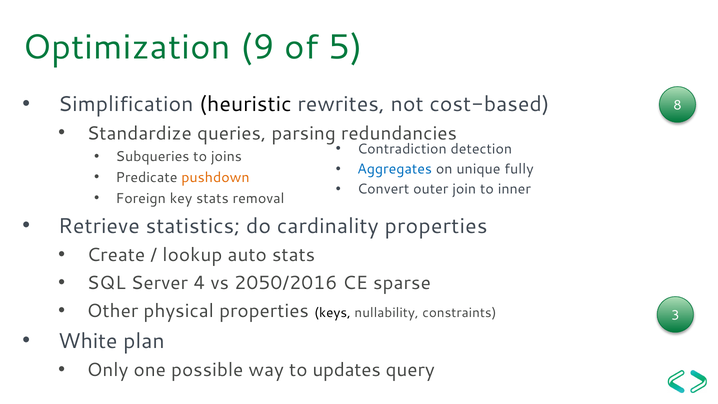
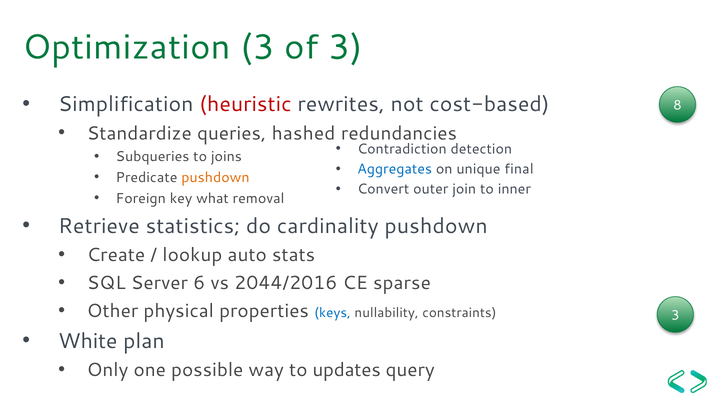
Optimization 9: 9 -> 3 (258, 47)
of 5: 5 -> 3 (346, 47)
heuristic colour: black -> red (245, 104)
parsing: parsing -> hashed (304, 133)
fully: fully -> final (519, 169)
key stats: stats -> what (213, 198)
cardinality properties: properties -> pushdown (436, 226)
4: 4 -> 6 (199, 283)
2050/2016: 2050/2016 -> 2044/2016 (286, 283)
keys colour: black -> blue (333, 313)
